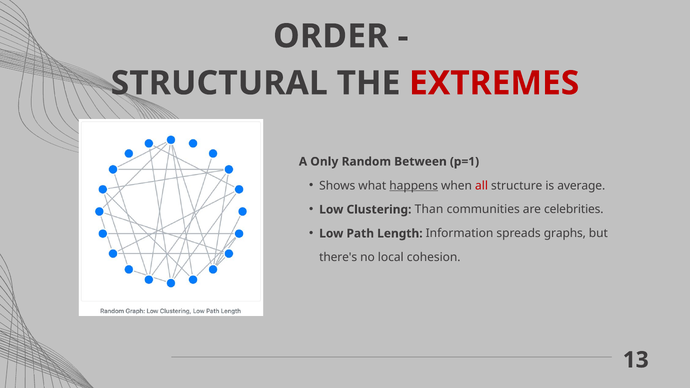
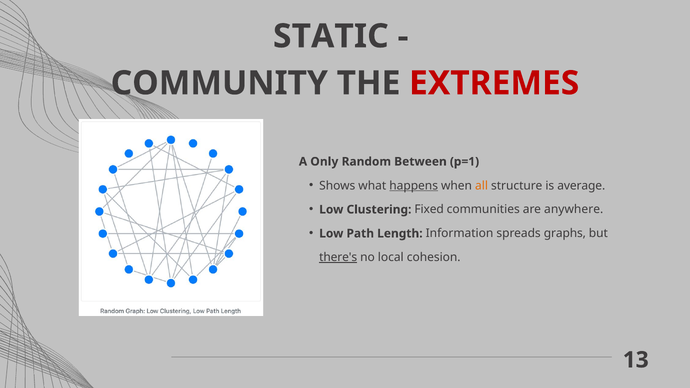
ORDER: ORDER -> STATIC (331, 36)
STRUCTURAL: STRUCTURAL -> COMMUNITY (219, 83)
all colour: red -> orange (482, 186)
Than: Than -> Fixed (429, 210)
celebrities: celebrities -> anywhere (574, 210)
there's underline: none -> present (338, 257)
